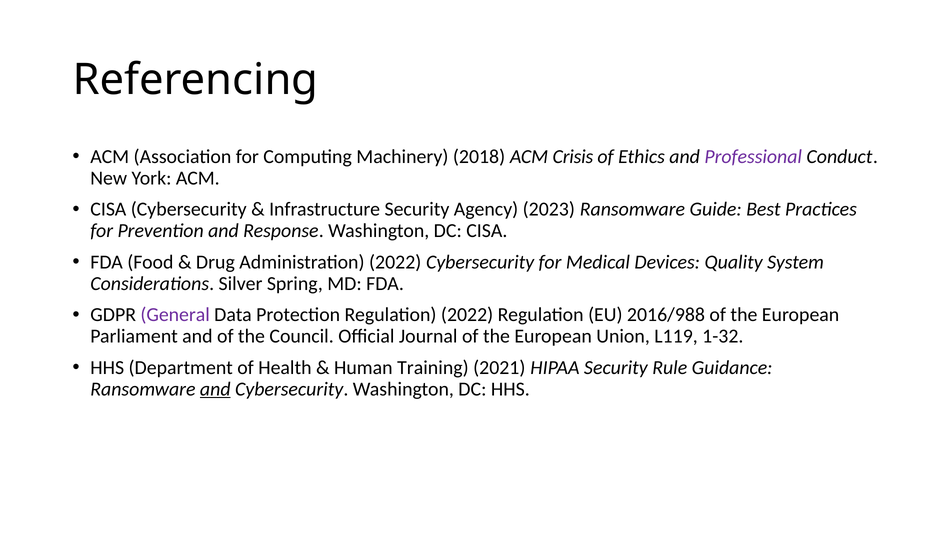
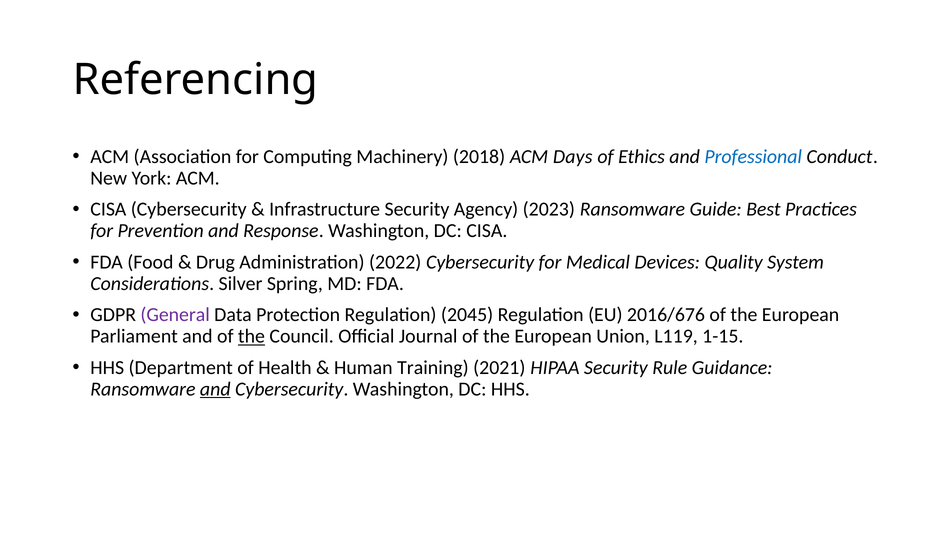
Crisis: Crisis -> Days (573, 157)
Professional colour: purple -> blue (753, 157)
Regulation 2022: 2022 -> 2045 (467, 315)
2016/988: 2016/988 -> 2016/676 (666, 315)
the underline: none -> present (251, 336)
1-32: 1-32 -> 1-15 (723, 336)
